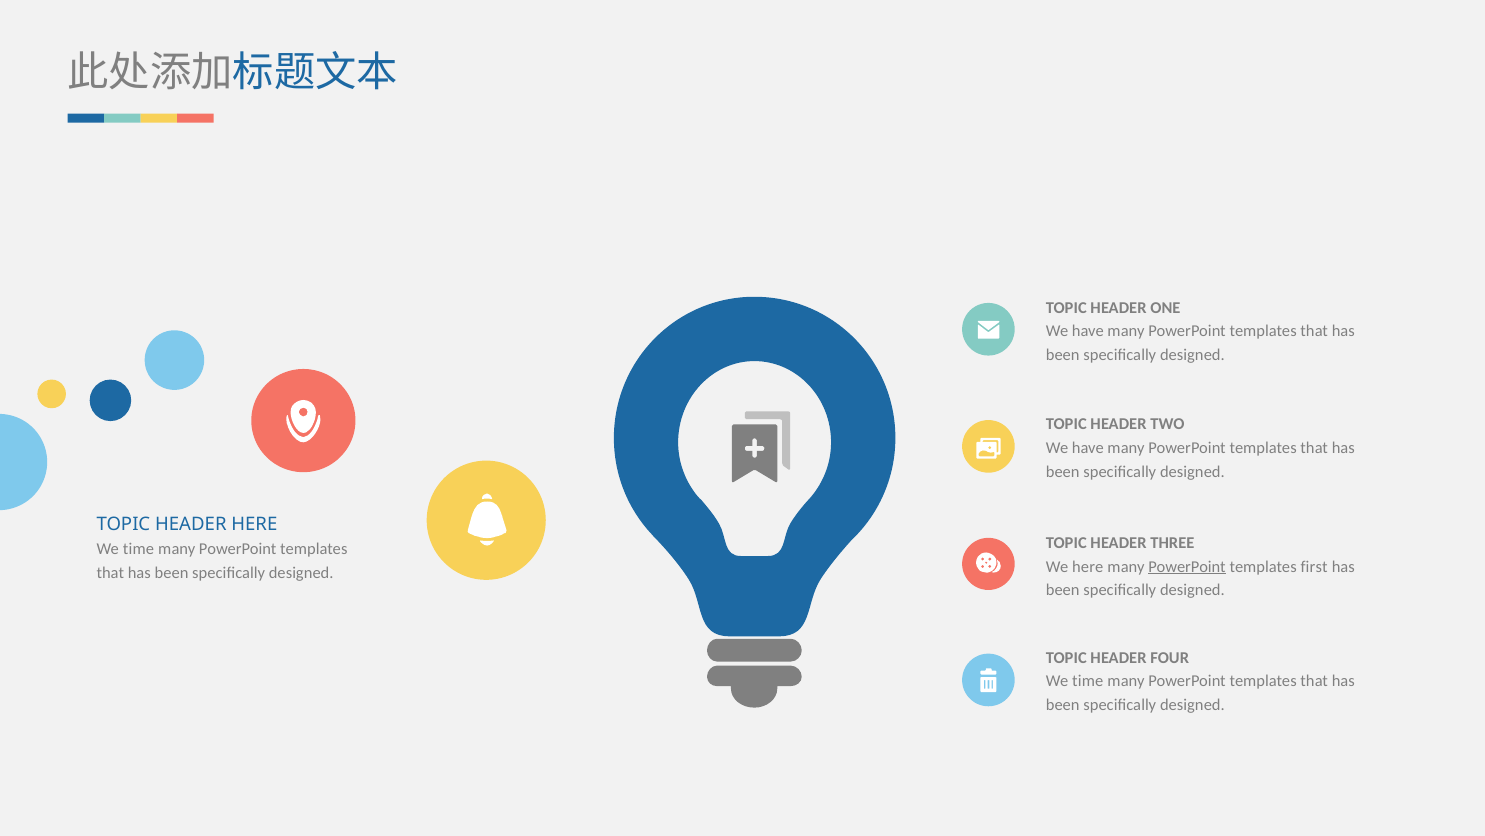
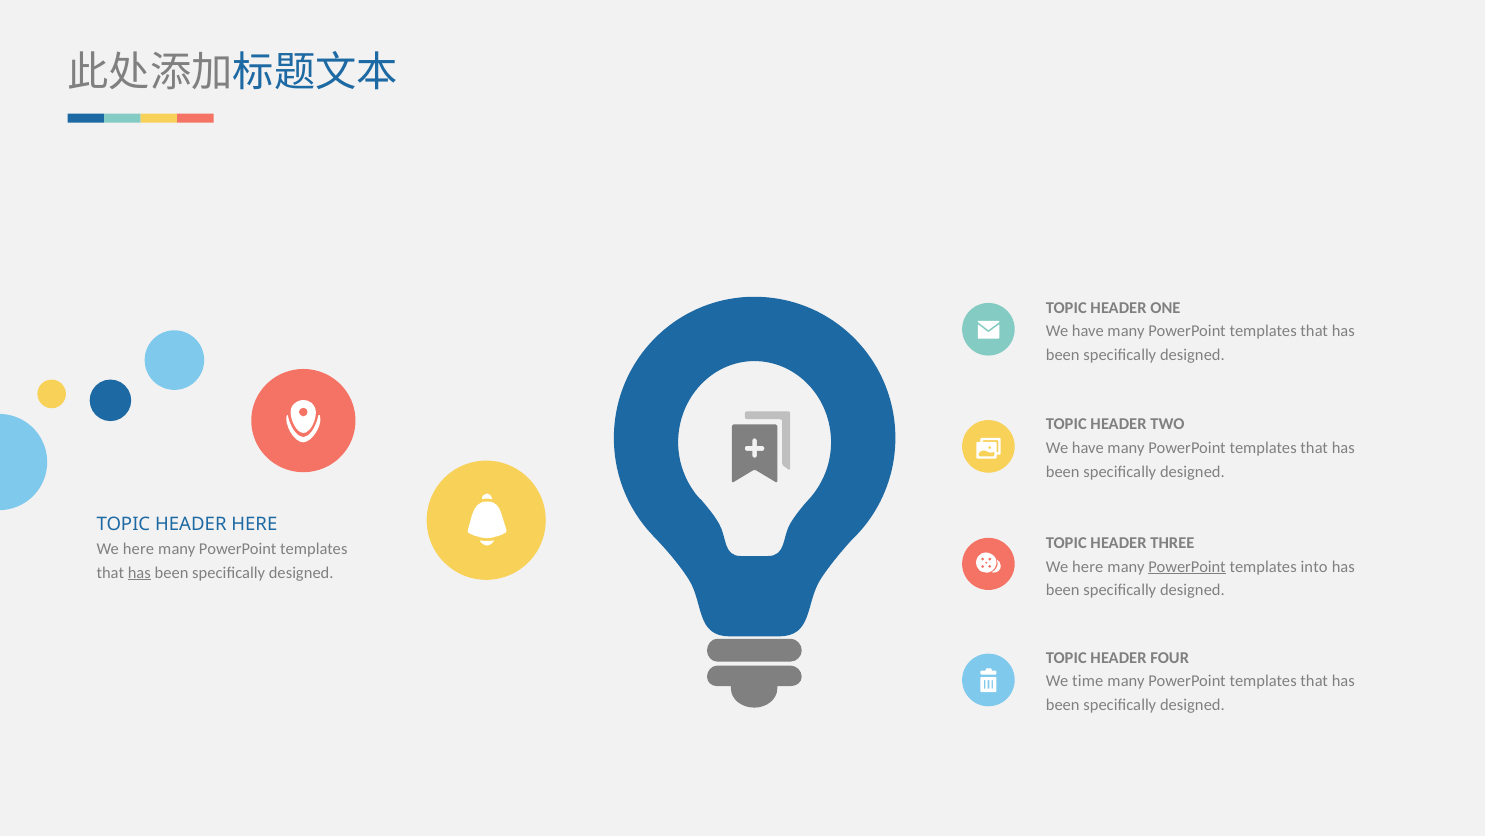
time: time -> here (138, 549)
first: first -> into (1314, 566)
has underline: none -> present (139, 572)
